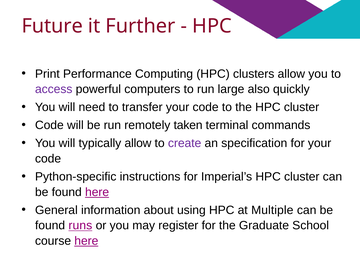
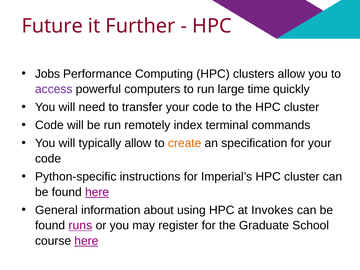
Print: Print -> Jobs (47, 74)
also: also -> time (259, 89)
taken: taken -> index (188, 125)
create colour: purple -> orange (185, 143)
Multiple: Multiple -> Invokes (272, 210)
